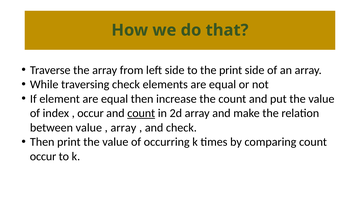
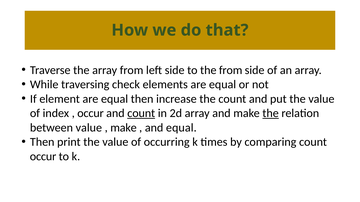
the print: print -> from (231, 70)
the underline: none -> present (271, 113)
array: array -> make (124, 128)
and check: check -> equal (181, 128)
